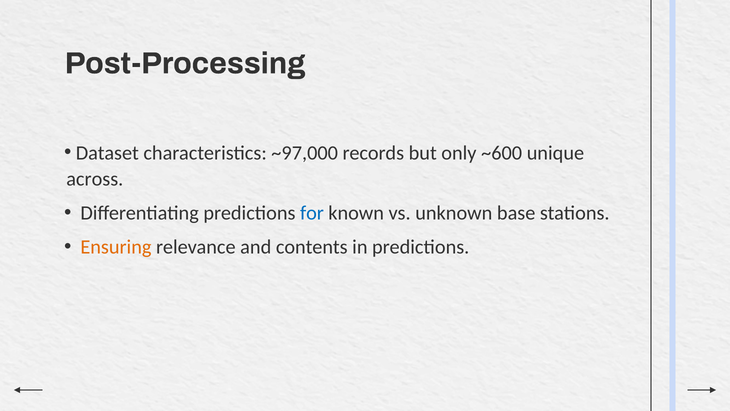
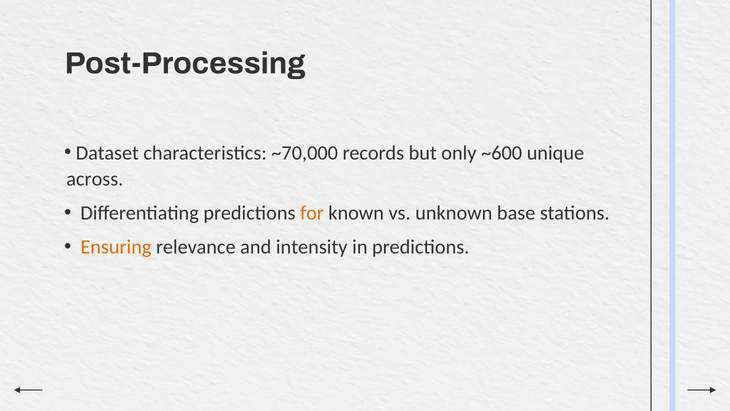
~97,000: ~97,000 -> ~70,000 (305, 153)
for colour: blue -> orange (312, 213)
contents: contents -> intensity (312, 247)
